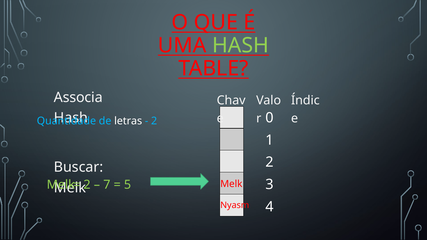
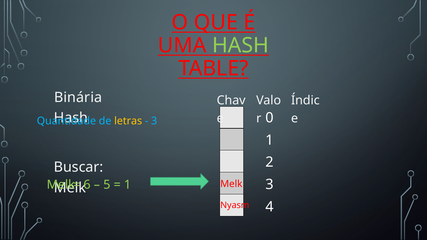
Associa: Associa -> Binária (78, 98)
letras colour: white -> yellow (128, 121)
2: 2 -> 3 (154, 121)
2: 2 -> 6 (87, 185)
7: 7 -> 5 (107, 185)
5: 5 -> 1 (128, 185)
